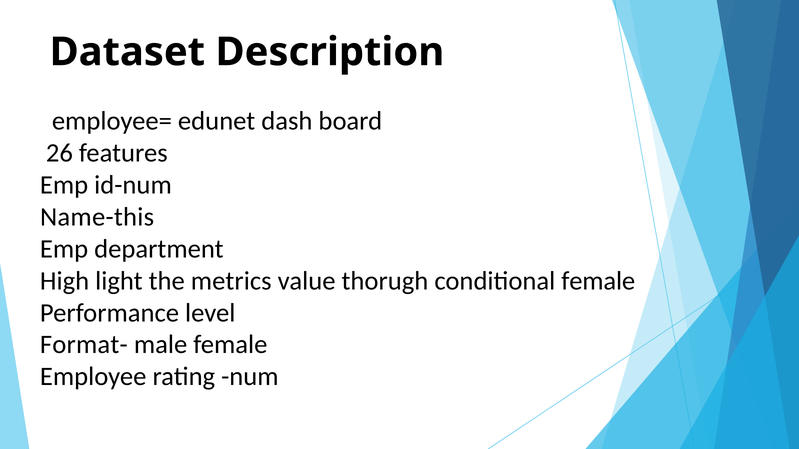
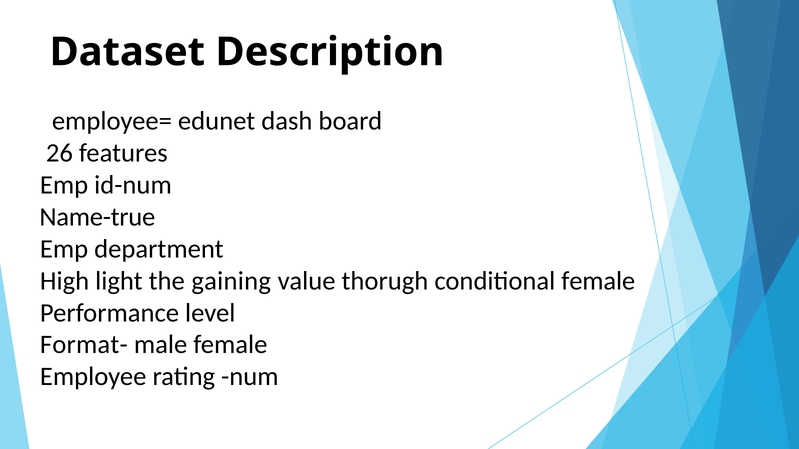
Name-this: Name-this -> Name-true (97, 217)
metrics: metrics -> gaining (231, 281)
